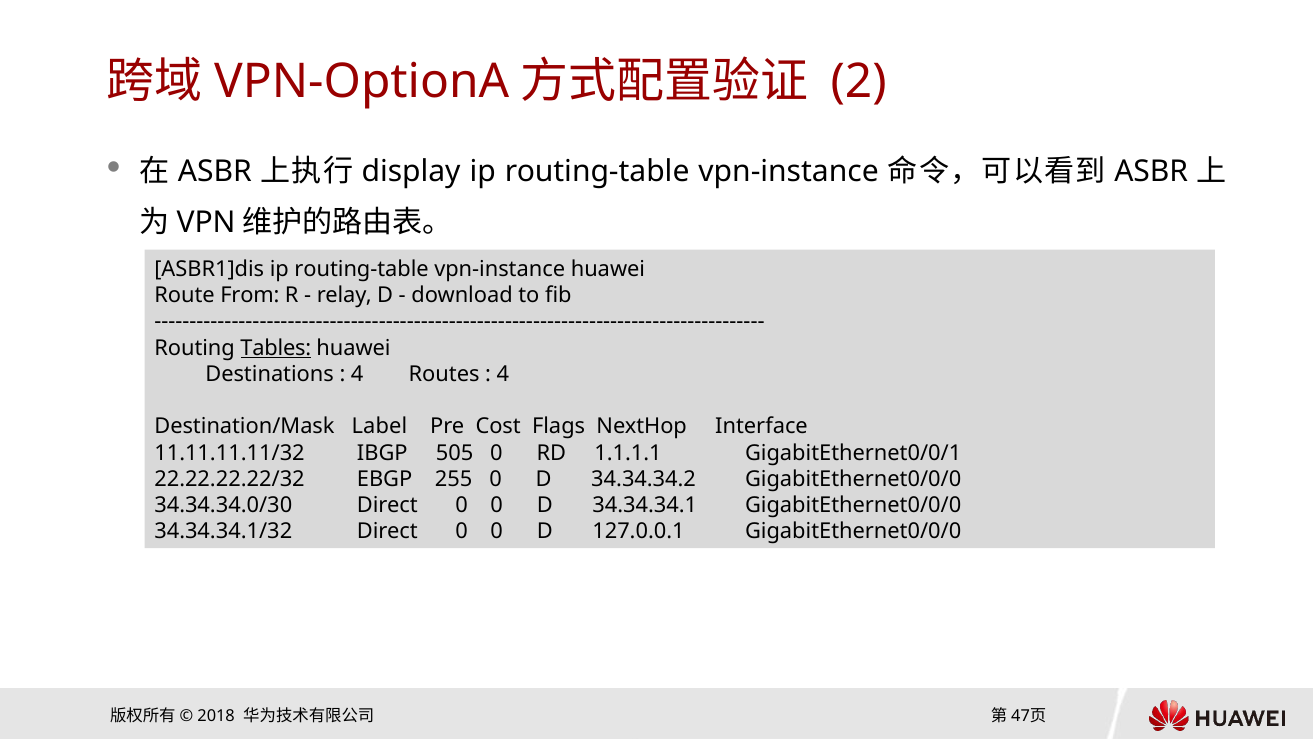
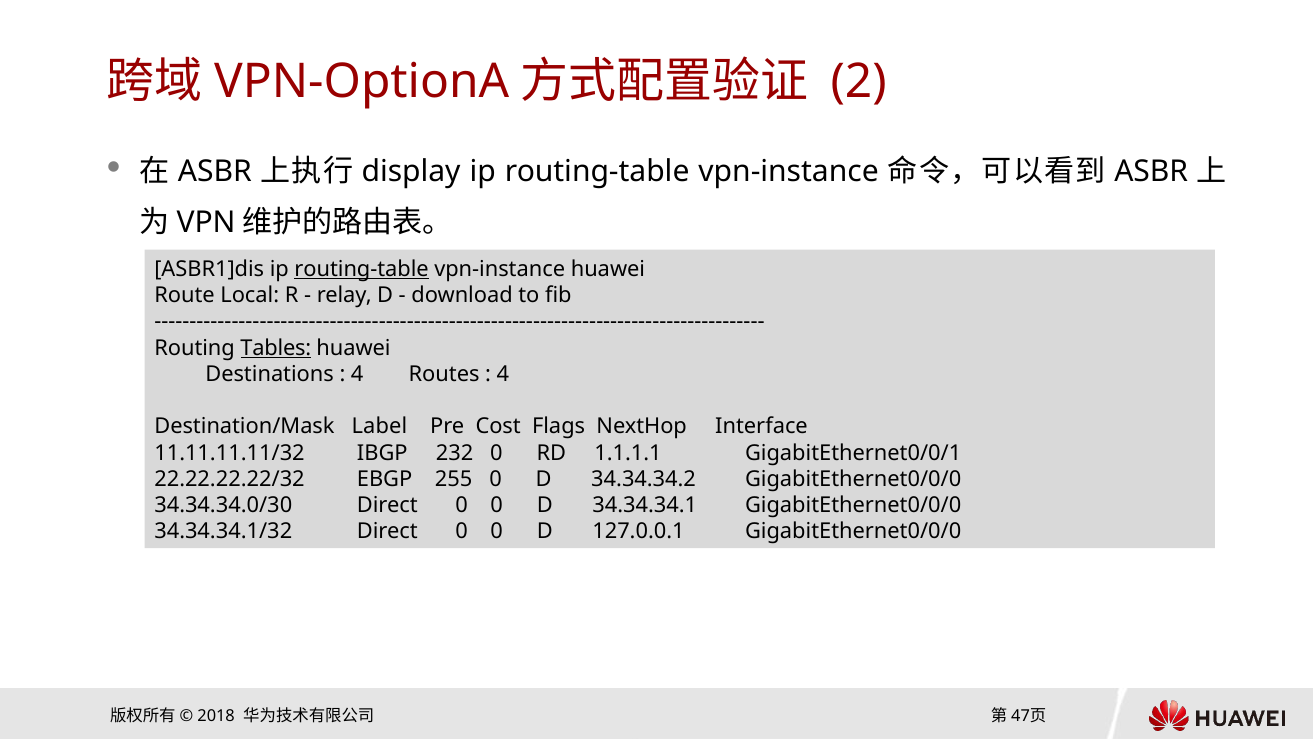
routing-table underline: none -> present (362, 269)
From: From -> Local (250, 295)
505: 505 -> 232 (455, 453)
